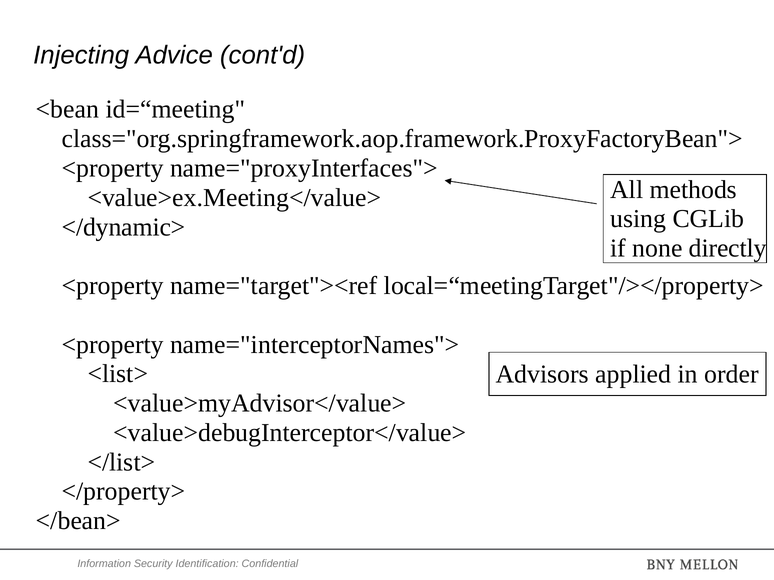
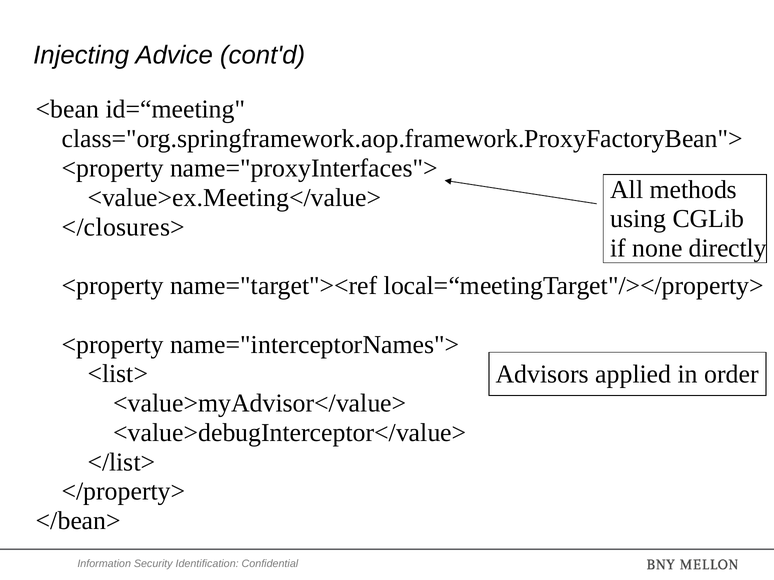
</dynamic>: </dynamic> -> </closures> (123, 227)
